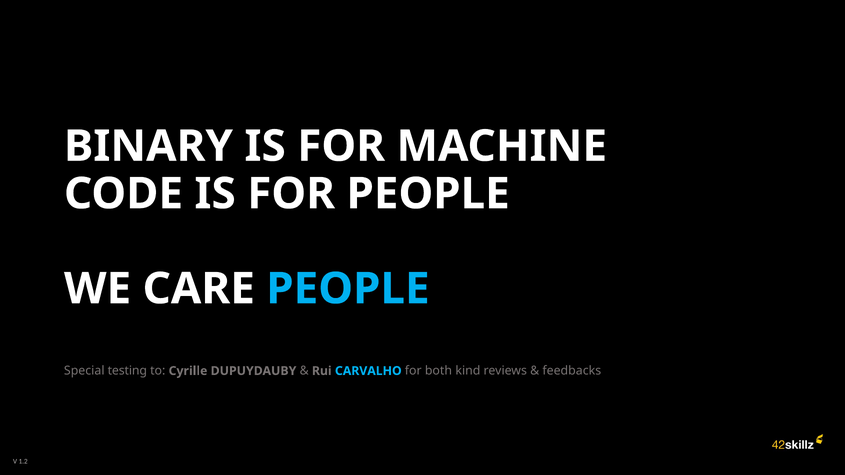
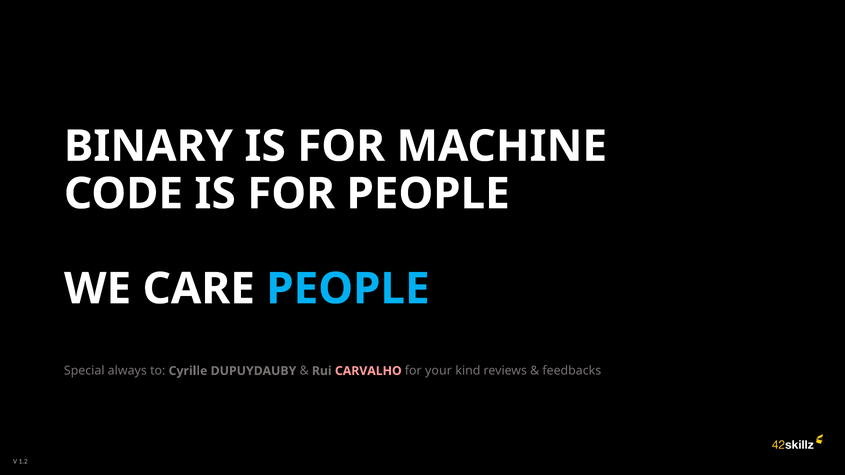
testing: testing -> always (127, 371)
CARVALHO colour: light blue -> pink (368, 371)
both: both -> your (438, 371)
